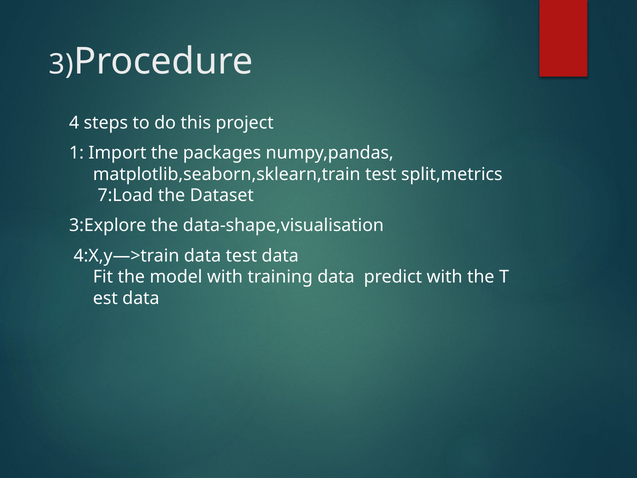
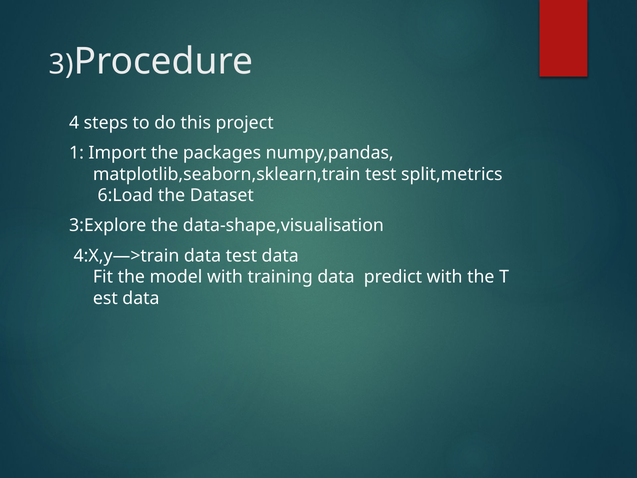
7:Load: 7:Load -> 6:Load (125, 195)
